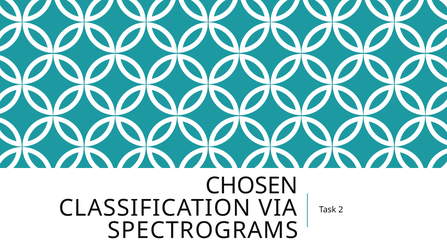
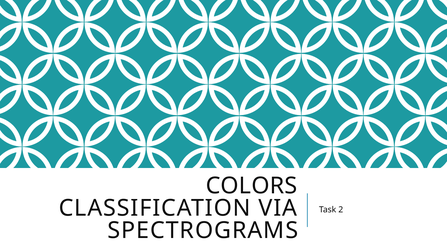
CHOSEN: CHOSEN -> COLORS (251, 185)
